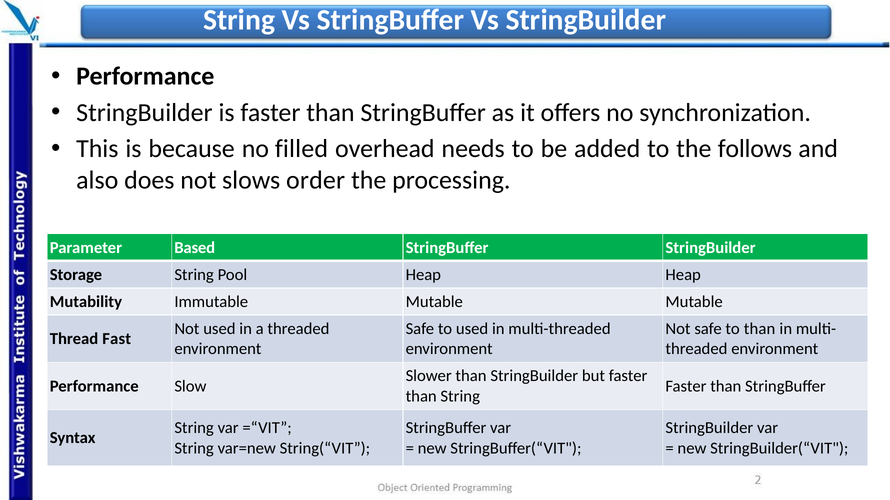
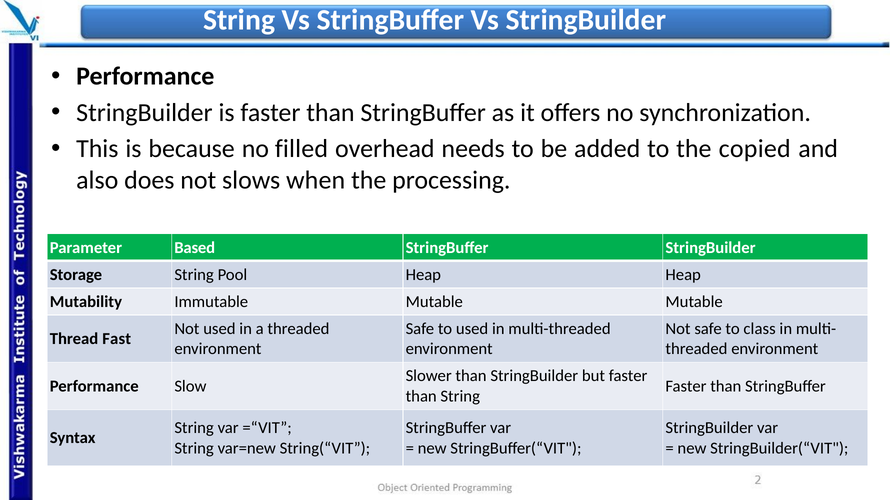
follows: follows -> copied (755, 149)
order: order -> when (316, 180)
to than: than -> class (760, 329)
